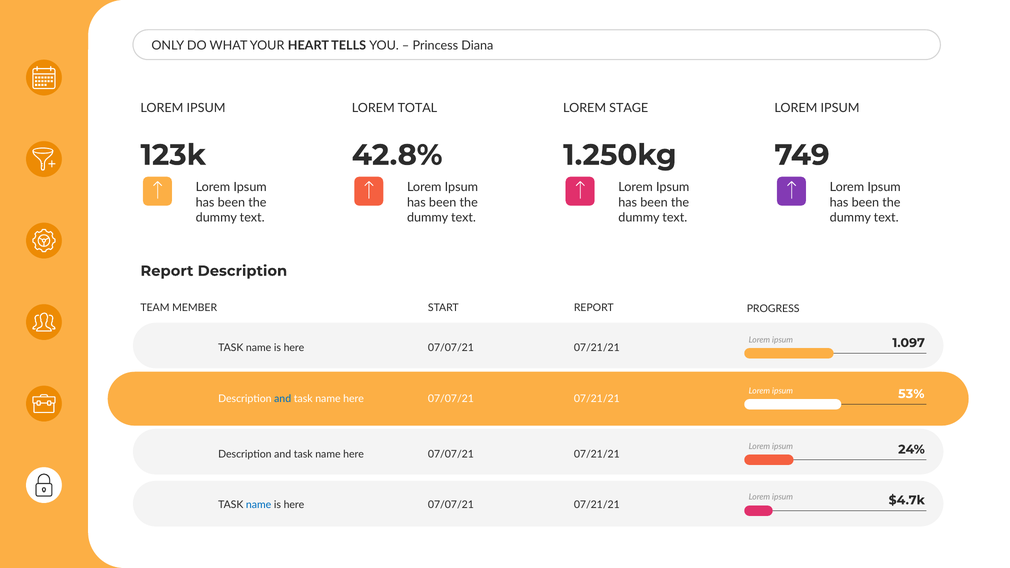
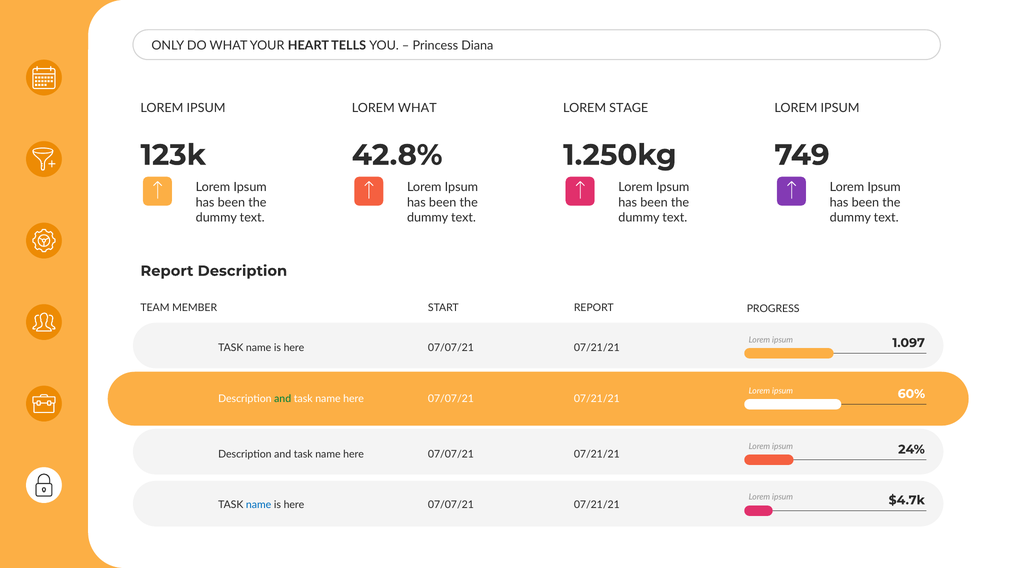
LOREM TOTAL: TOTAL -> WHAT (417, 108)
53%: 53% -> 60% (911, 394)
and colour: blue -> green (283, 399)
